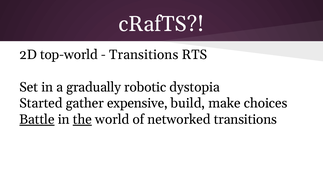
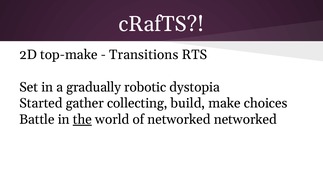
top-world: top-world -> top-make (69, 55)
expensive: expensive -> collecting (137, 103)
Battle underline: present -> none (37, 119)
networked transitions: transitions -> networked (245, 119)
